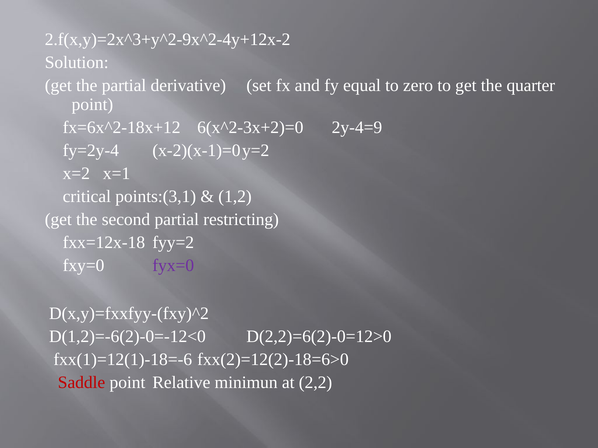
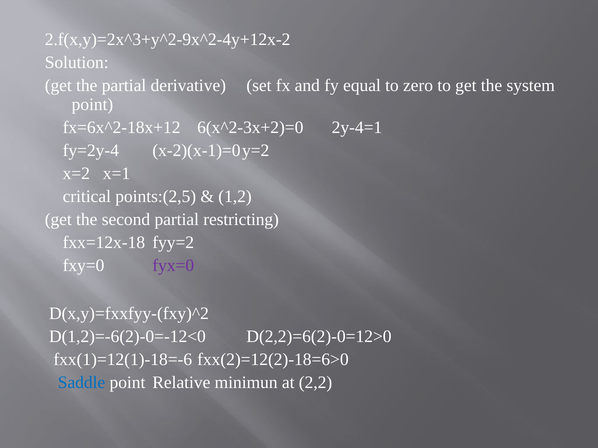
quarter: quarter -> system (531, 86)
2y-4=9: 2y-4=9 -> 2y-4=1 (357, 127)
points:(3,1: points:(3,1 -> points:(2,5 (156, 197)
Saddle colour: red -> blue (82, 383)
